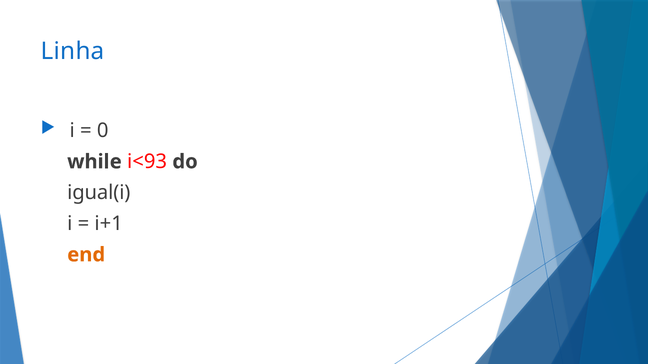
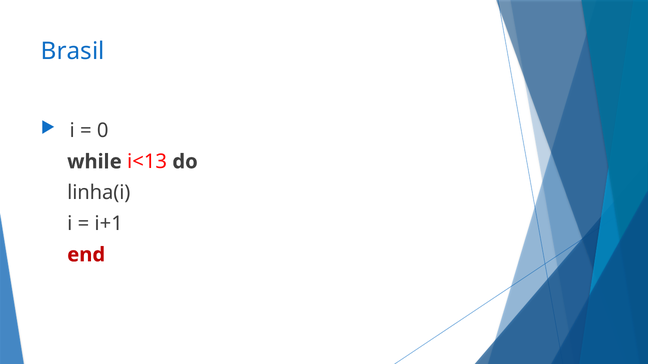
Linha: Linha -> Brasil (73, 51)
i<93: i<93 -> i<13 (147, 162)
igual(i: igual(i -> linha(i (99, 193)
end colour: orange -> red (86, 255)
